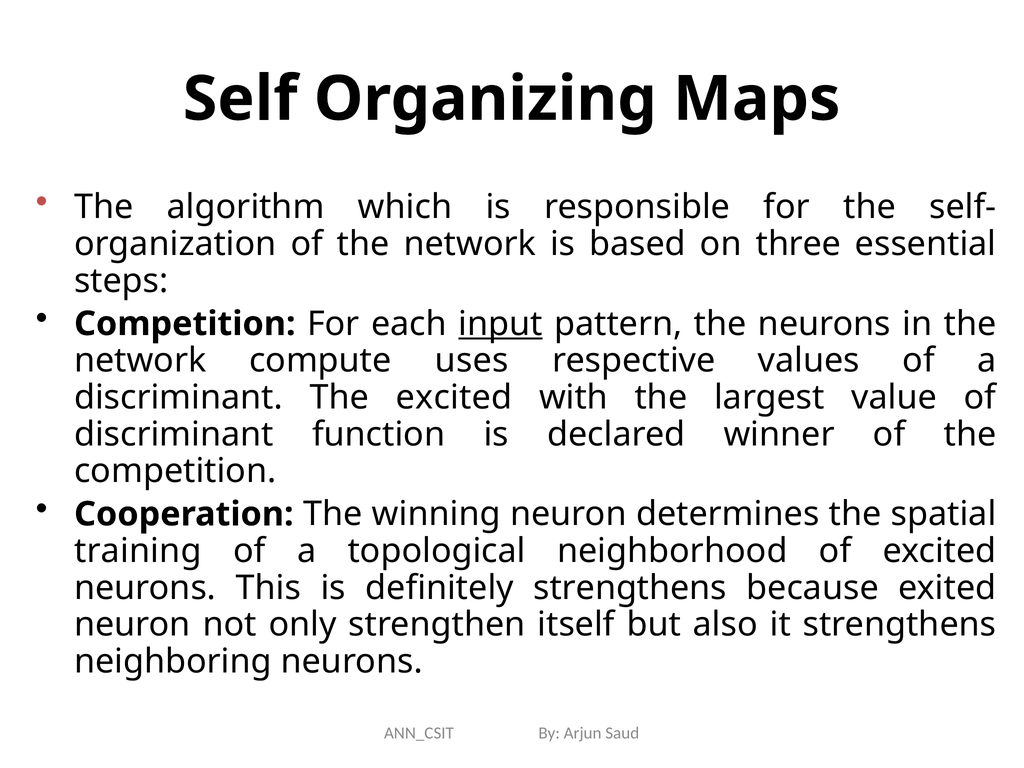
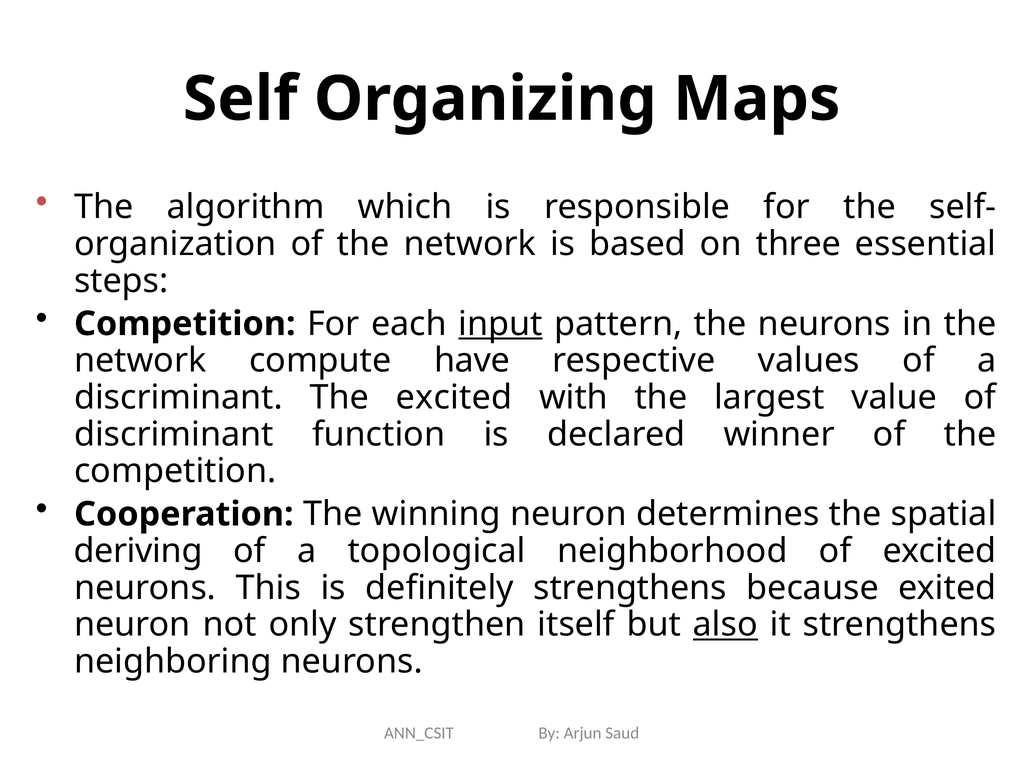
uses: uses -> have (472, 361)
training: training -> deriving (138, 551)
also underline: none -> present (725, 625)
